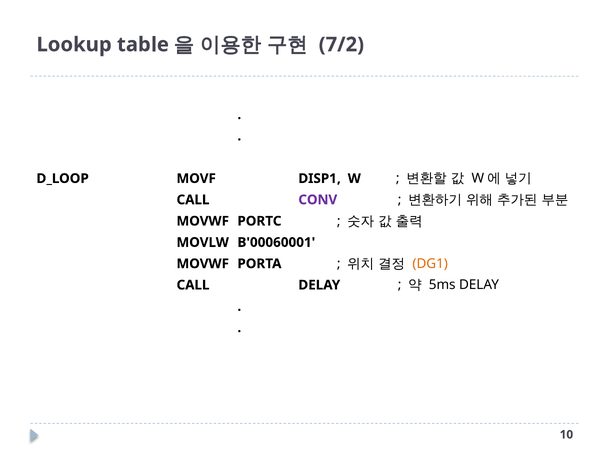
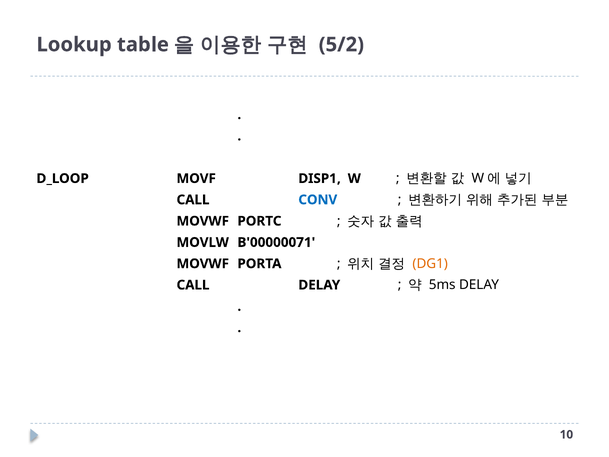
7/2: 7/2 -> 5/2 (341, 45)
CONV colour: purple -> blue (318, 200)
B'00060001: B'00060001 -> B'00000071 (276, 242)
